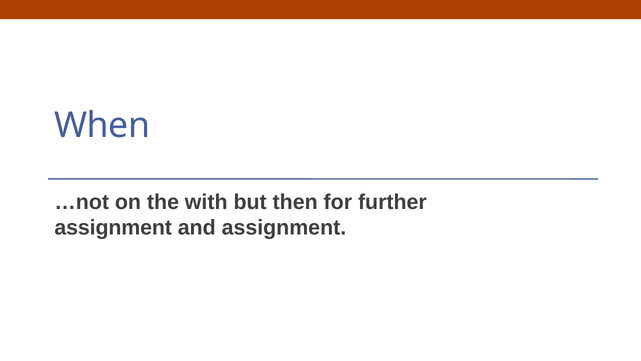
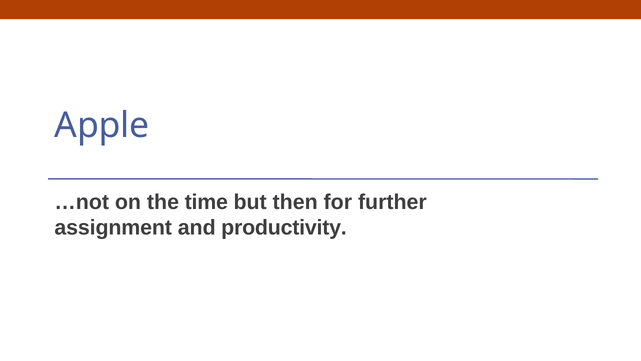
When: When -> Apple (102, 125)
with: with -> time (206, 202)
and assignment: assignment -> productivity (284, 227)
